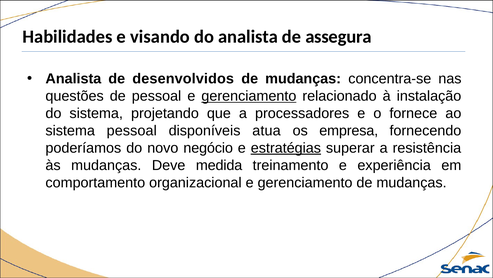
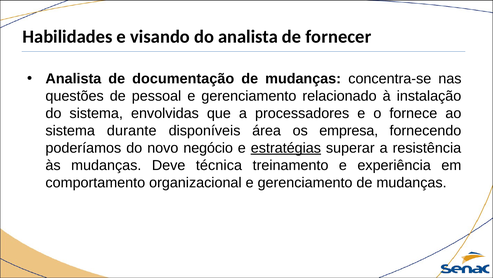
assegura: assegura -> fornecer (338, 36)
desenvolvidos: desenvolvidos -> documentação (183, 79)
gerenciamento underline: present -> none (249, 96)
projetando: projetando -> envolvidas (165, 113)
sistema pessoal: pessoal -> durante (132, 130)
atua: atua -> área (267, 130)
medida: medida -> técnica (219, 165)
